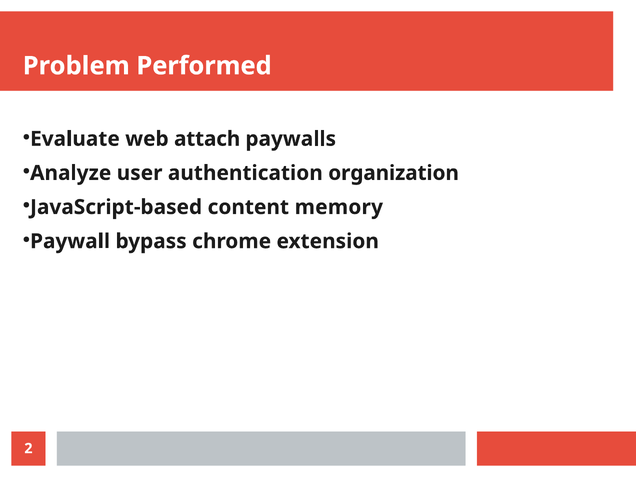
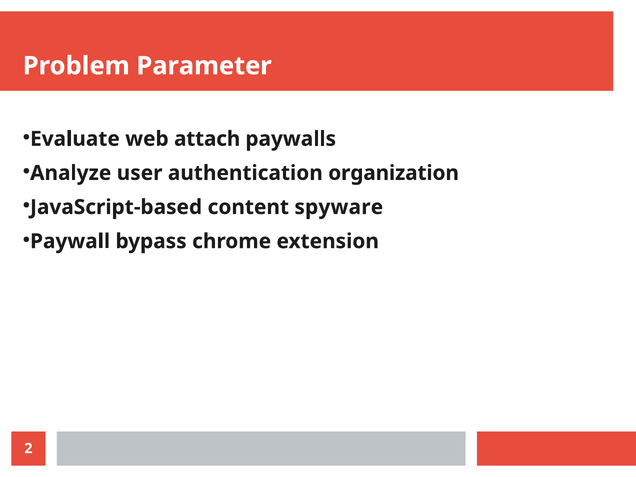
Performed: Performed -> Parameter (204, 66)
memory: memory -> spyware (339, 207)
